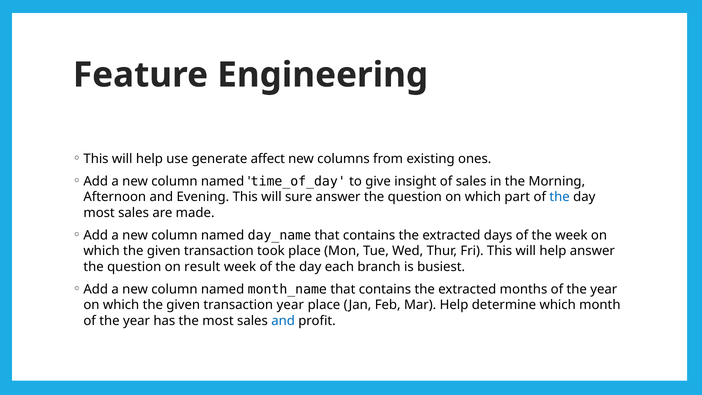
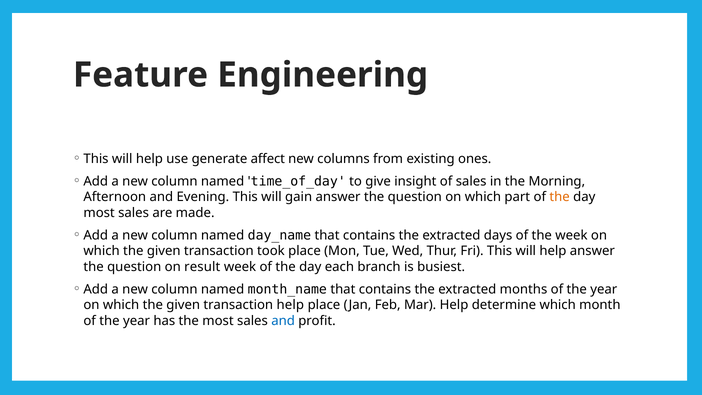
sure: sure -> gain (299, 197)
the colour: blue -> orange (560, 197)
transaction year: year -> help (290, 305)
